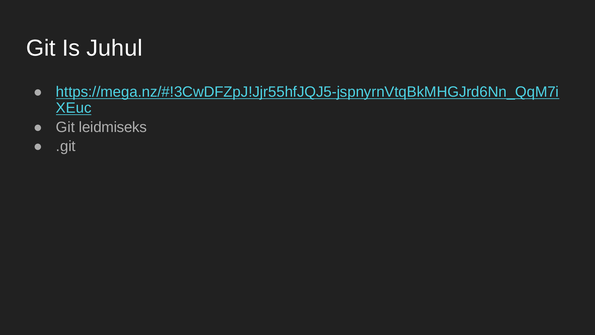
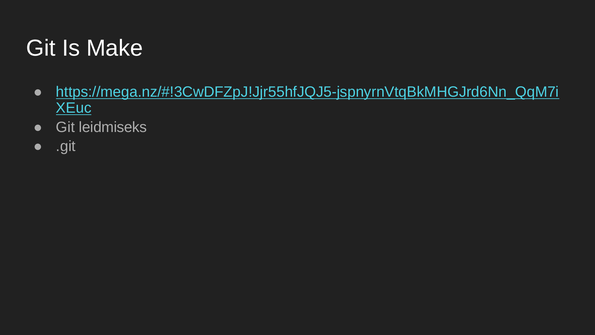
Juhul: Juhul -> Make (115, 48)
